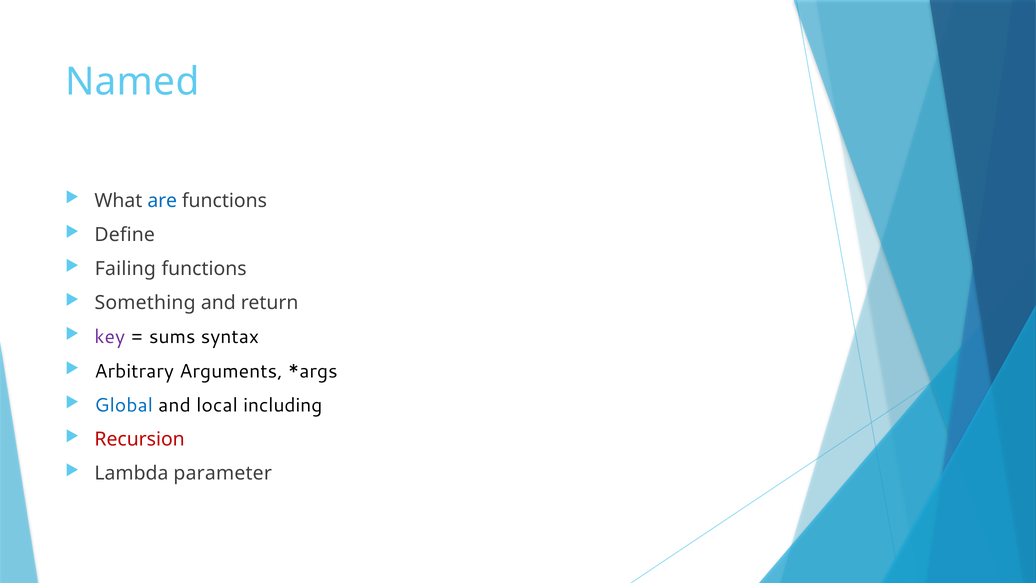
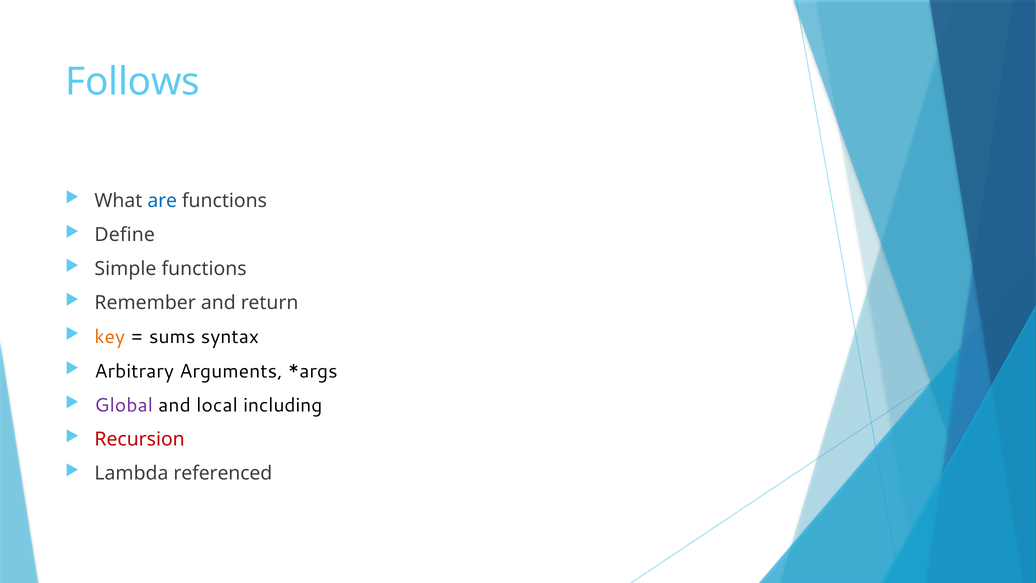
Named: Named -> Follows (133, 82)
Failing: Failing -> Simple (125, 269)
Something: Something -> Remember (145, 303)
key colour: purple -> orange (110, 337)
Global colour: blue -> purple (124, 405)
parameter: parameter -> referenced (223, 473)
